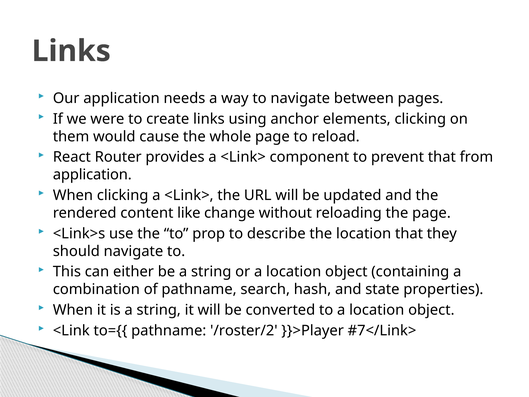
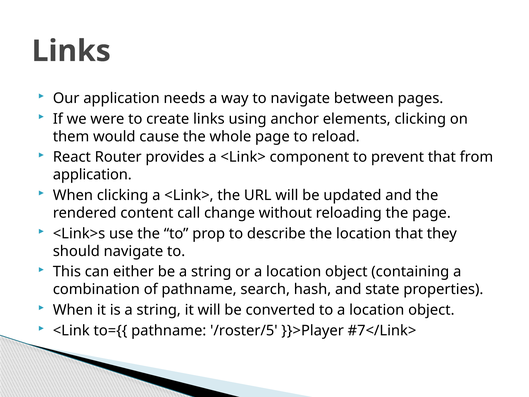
like: like -> call (189, 213)
/roster/2: /roster/2 -> /roster/5 (244, 330)
